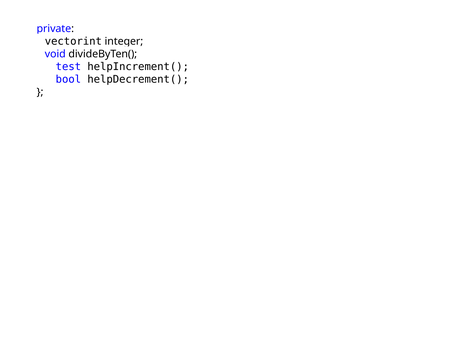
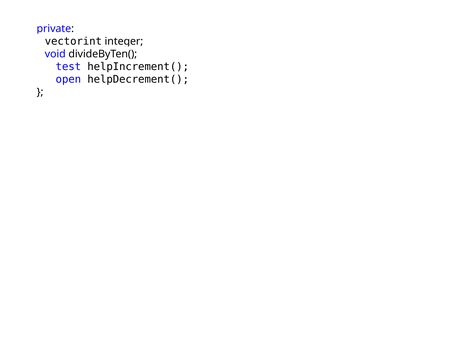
bool: bool -> open (68, 79)
